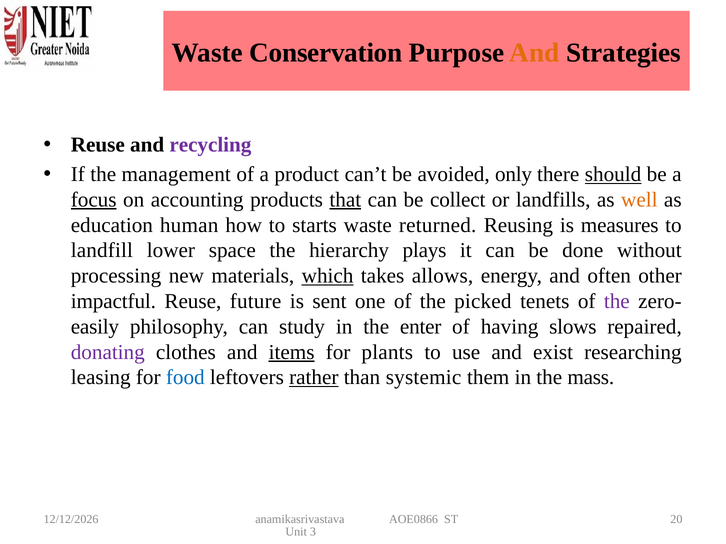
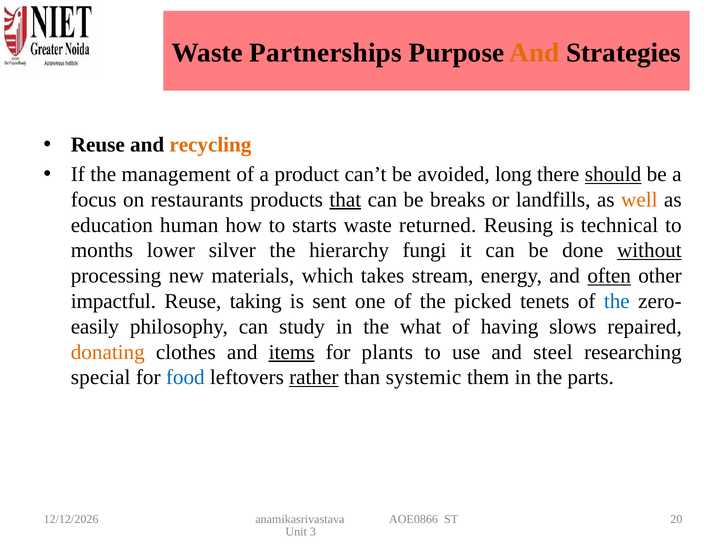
Conservation: Conservation -> Partnerships (326, 53)
recycling colour: purple -> orange (210, 145)
only: only -> long (514, 175)
focus underline: present -> none (94, 200)
accounting: accounting -> restaurants (197, 200)
collect: collect -> breaks (458, 200)
measures: measures -> technical (620, 225)
landfill: landfill -> months (102, 251)
space: space -> silver (232, 251)
plays: plays -> fungi (425, 251)
without underline: none -> present (649, 251)
which underline: present -> none (328, 276)
allows: allows -> stream (443, 276)
often underline: none -> present (609, 276)
future: future -> taking (256, 302)
the colour: purple -> blue (617, 302)
enter: enter -> what (421, 327)
donating colour: purple -> orange (108, 352)
exist: exist -> steel (553, 352)
leasing: leasing -> special (101, 378)
mass: mass -> parts (591, 378)
